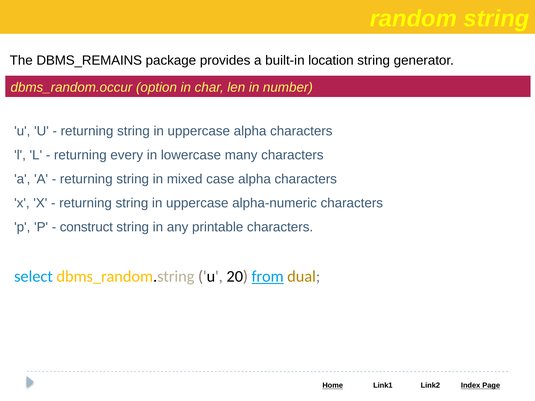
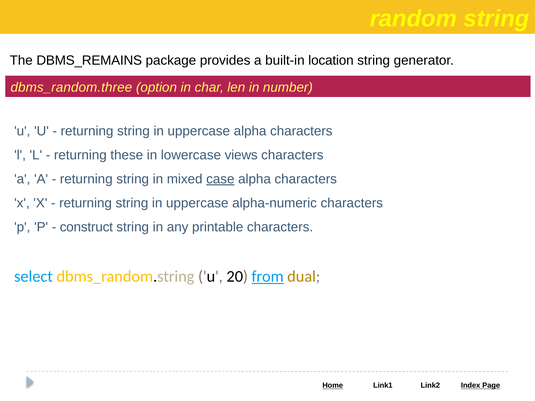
dbms_random.occur: dbms_random.occur -> dbms_random.three (71, 87)
every: every -> these (127, 155)
many: many -> views (241, 155)
case underline: none -> present (220, 179)
